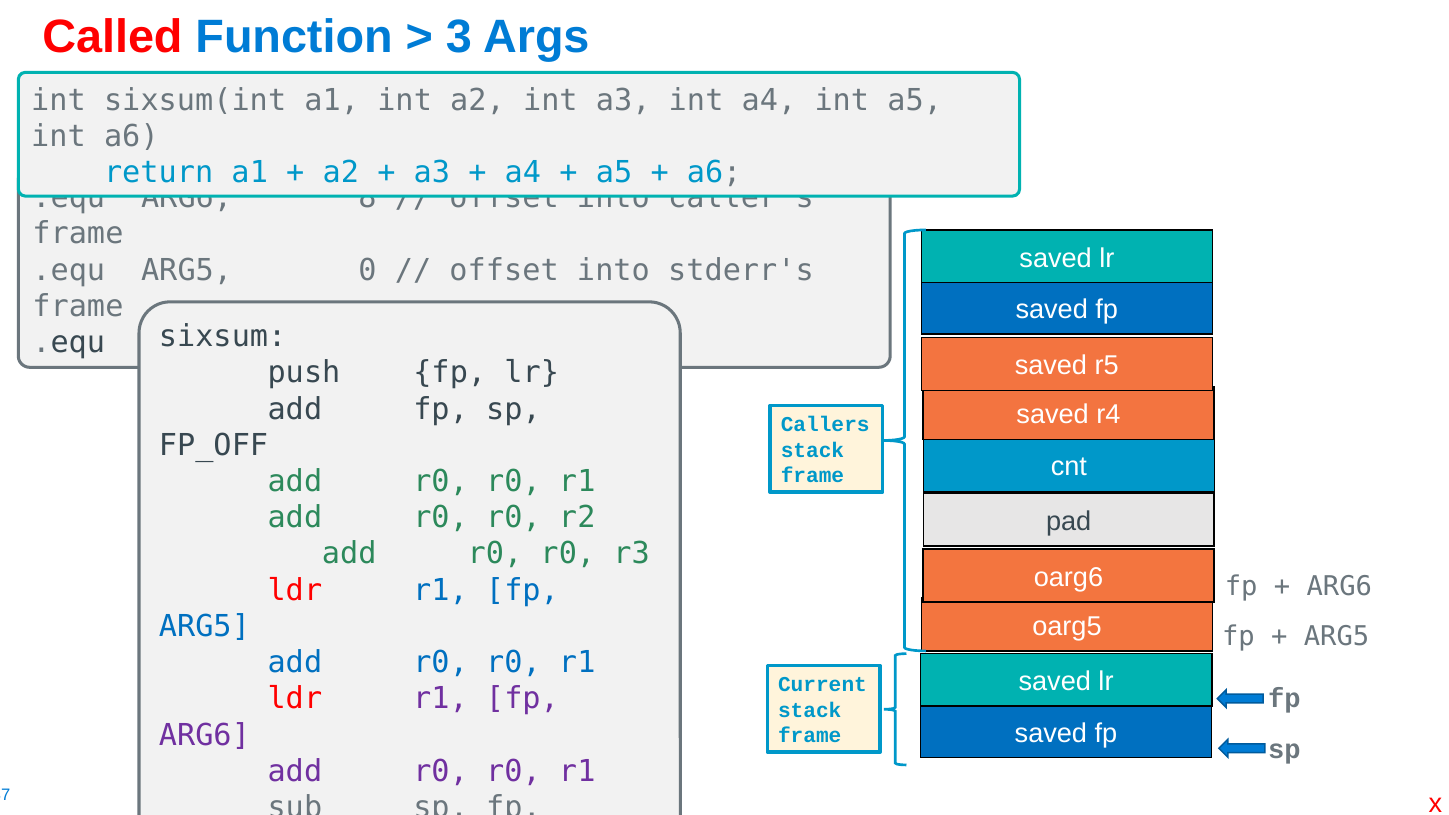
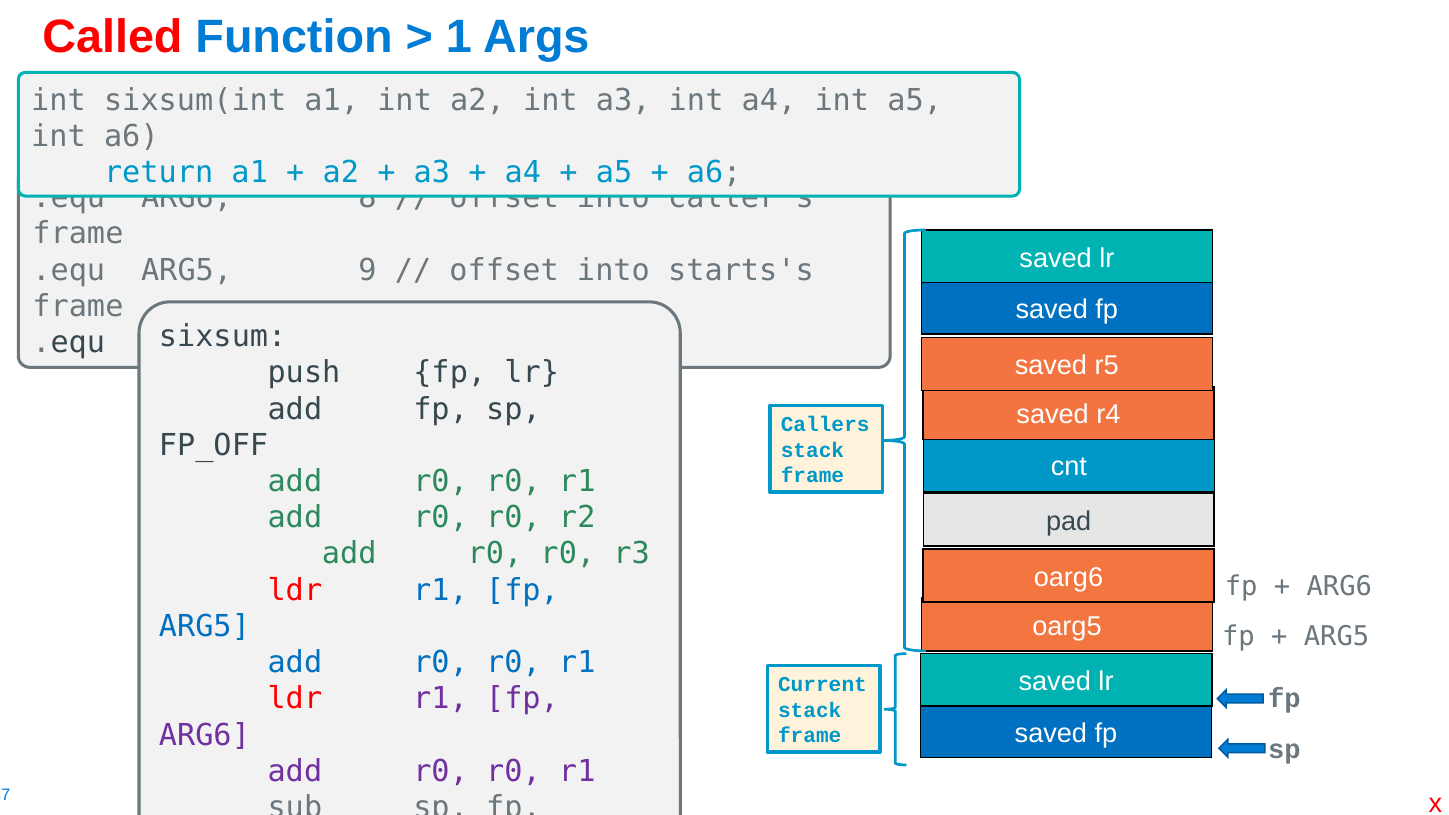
3: 3 -> 1 (459, 37)
0: 0 -> 9 (368, 270)
stderr's: stderr's -> starts's (741, 270)
